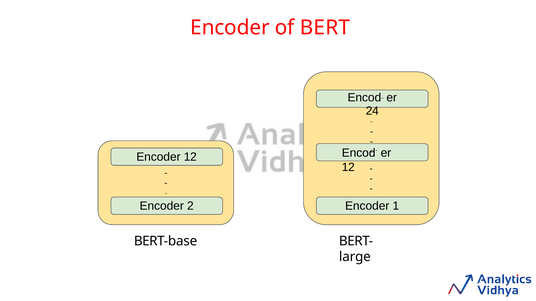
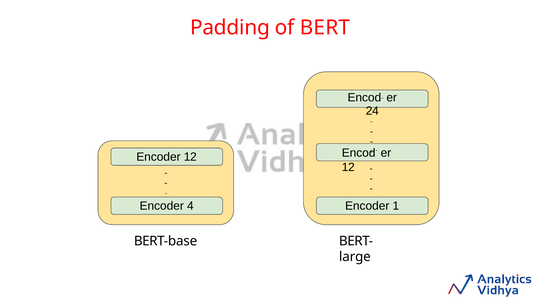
Encoder: Encoder -> Padding (230, 28)
2: 2 -> 4 (190, 206)
